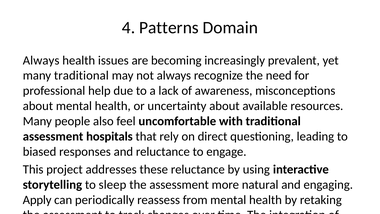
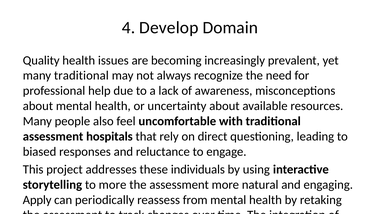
Patterns: Patterns -> Develop (169, 28)
Always: Always -> Quality (41, 60)
these reluctance: reluctance -> individuals (198, 169)
to sleep: sleep -> more (113, 184)
